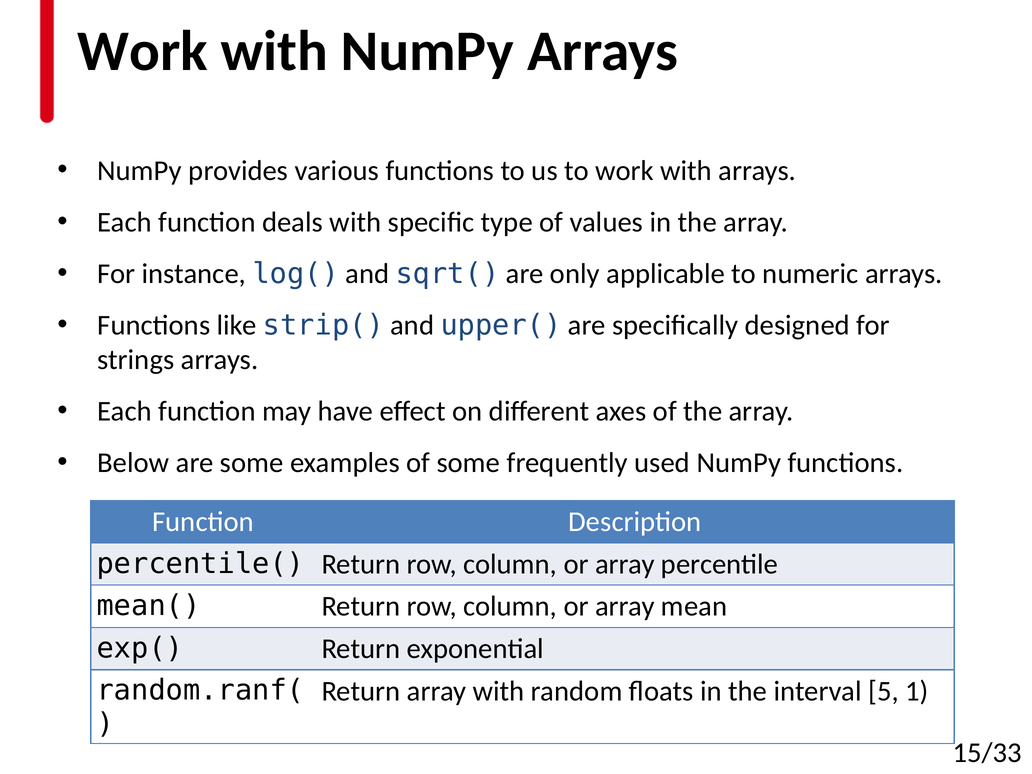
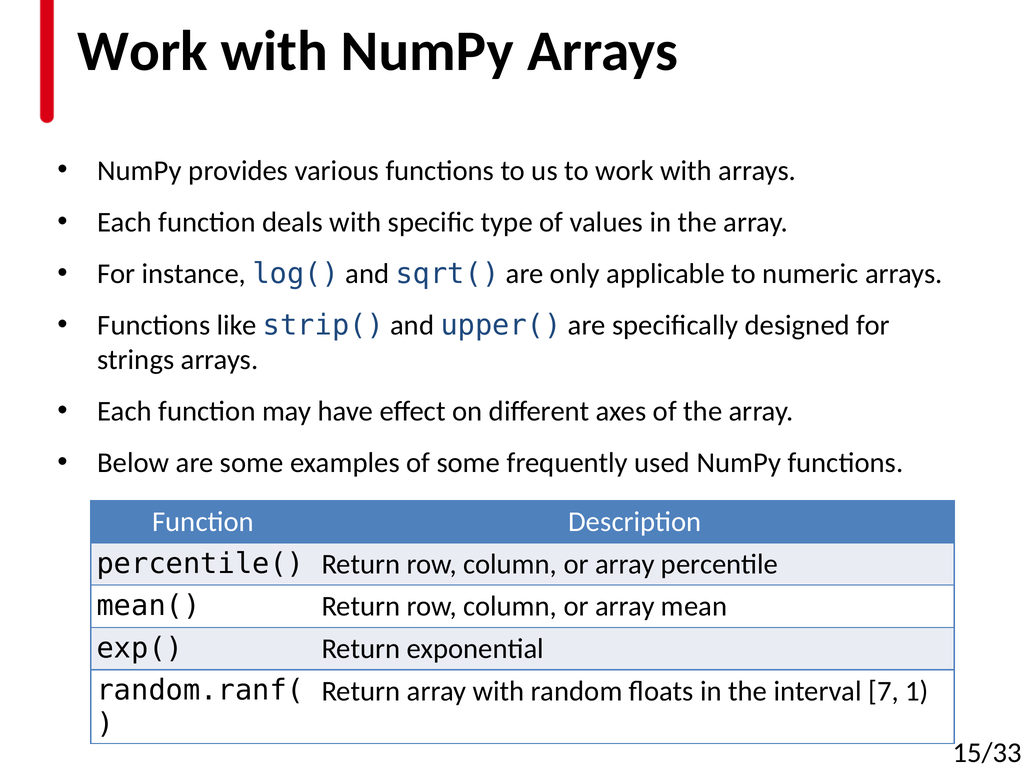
5: 5 -> 7 (884, 691)
